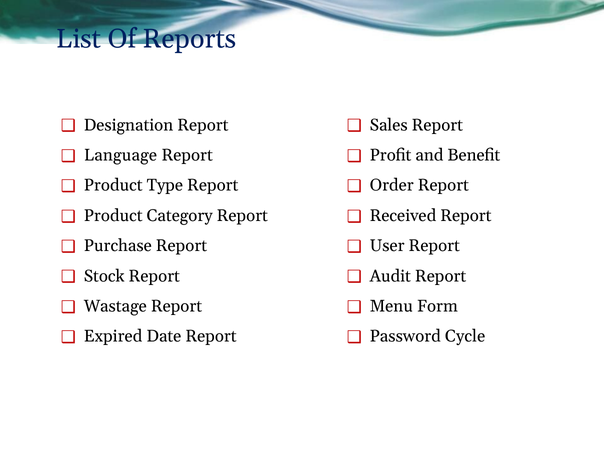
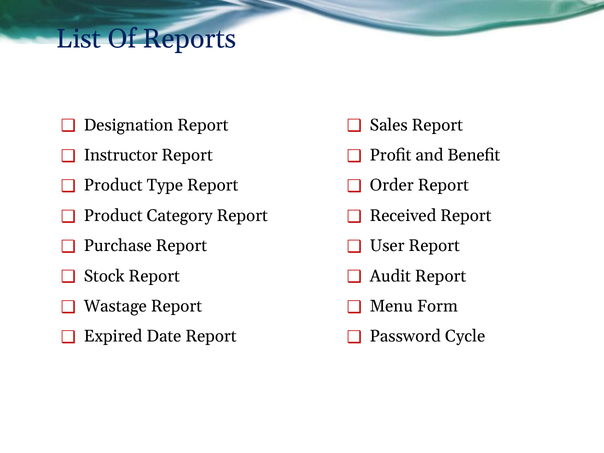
Language: Language -> Instructor (121, 155)
